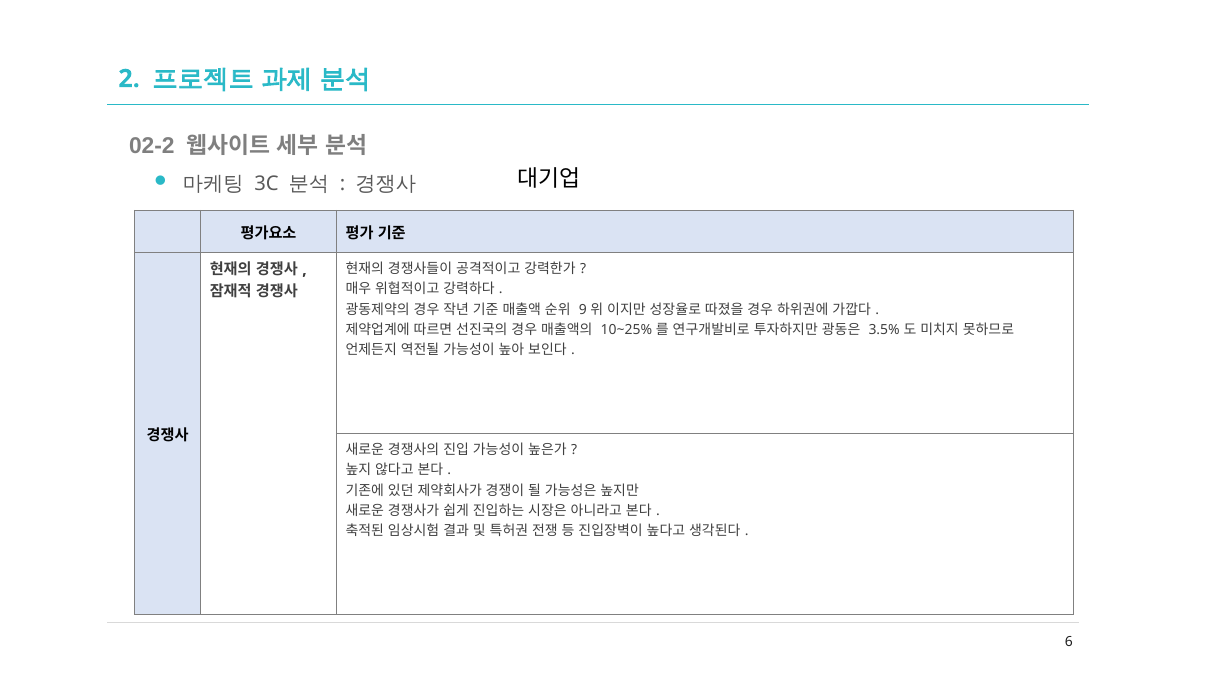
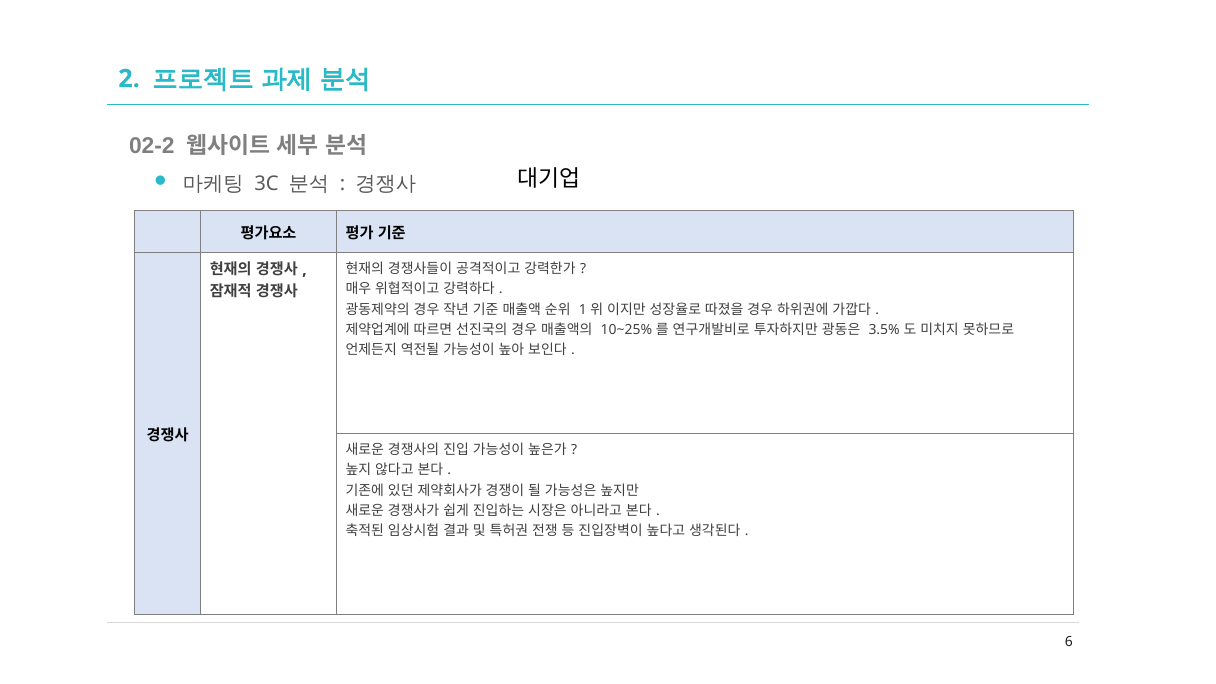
9: 9 -> 1 (583, 310)
